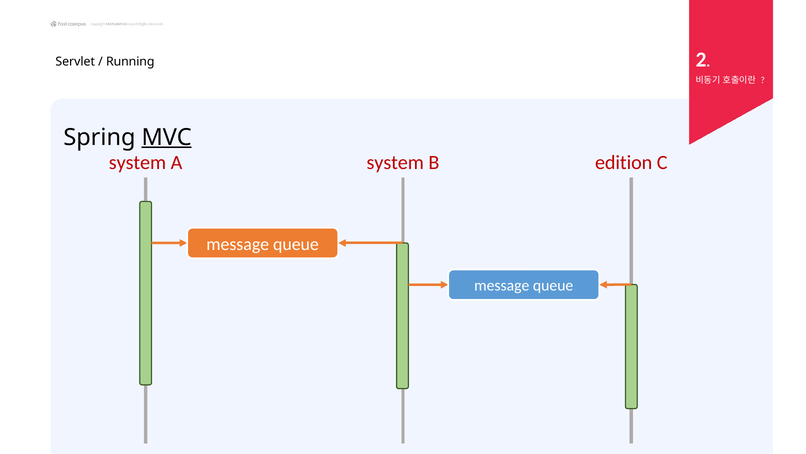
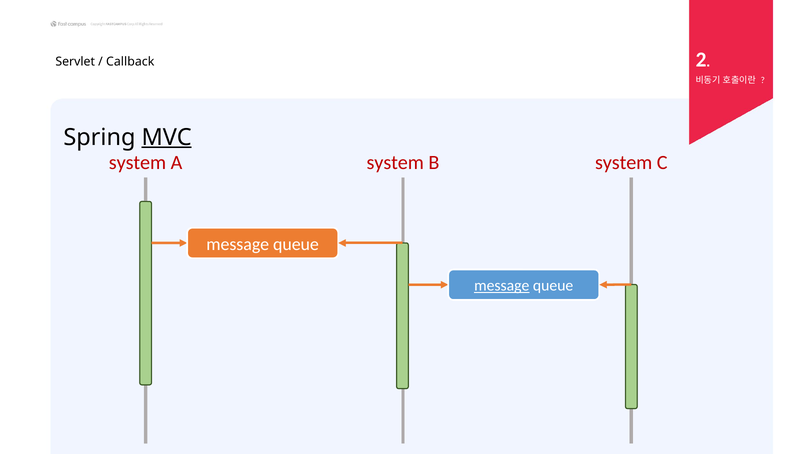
Running: Running -> Callback (130, 62)
B edition: edition -> system (624, 163)
message underline: none -> present (502, 285)
